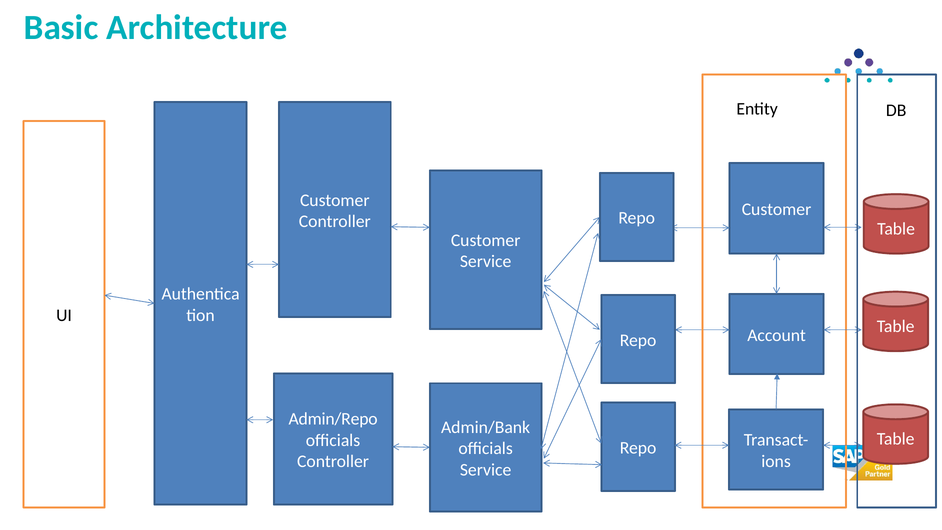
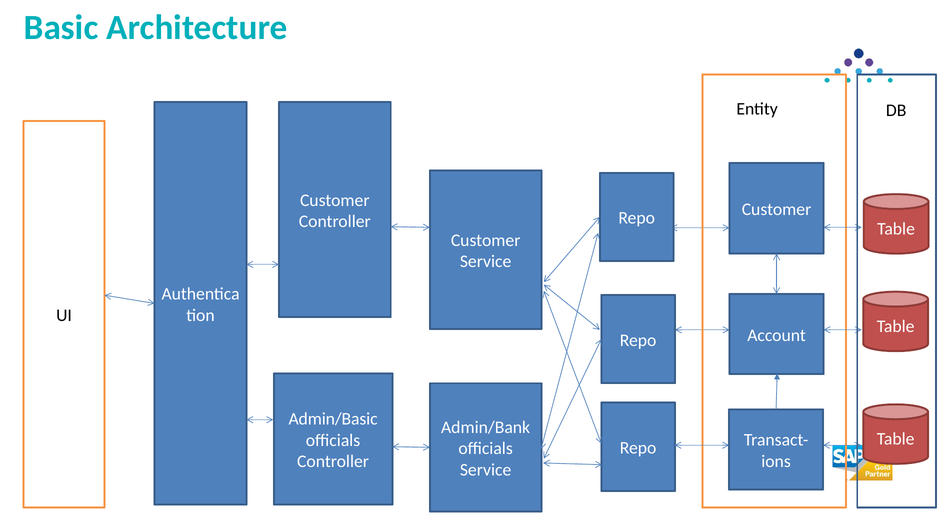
Admin/Repo: Admin/Repo -> Admin/Basic (333, 419)
